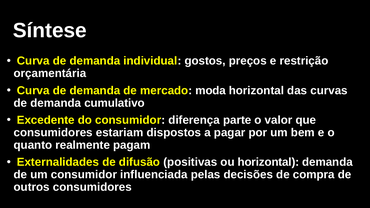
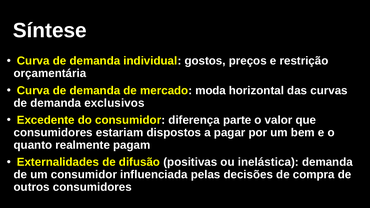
cumulativo: cumulativo -> exclusivos (114, 103)
ou horizontal: horizontal -> inelástica (268, 162)
